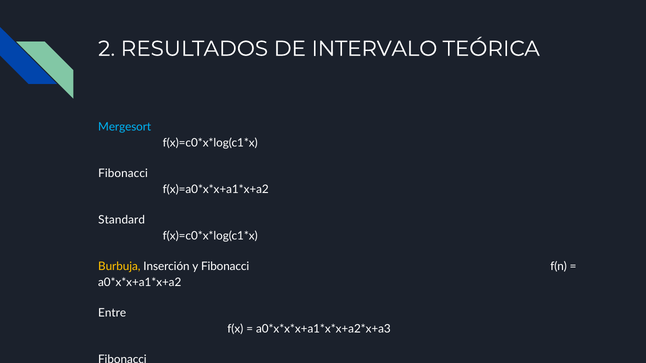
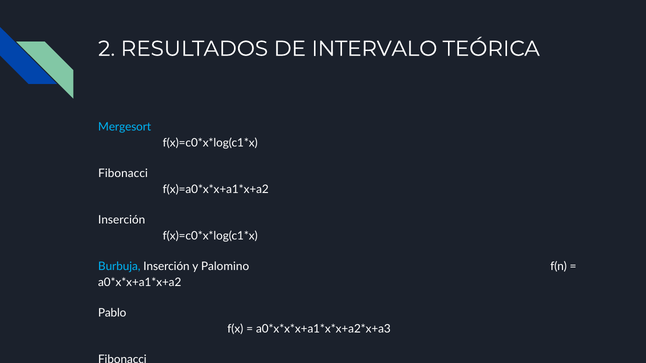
Standard: Standard -> Inserción (122, 220)
Burbuja colour: yellow -> light blue (119, 267)
y Fibonacci: Fibonacci -> Palomino (225, 267)
Entre: Entre -> Pablo (112, 313)
